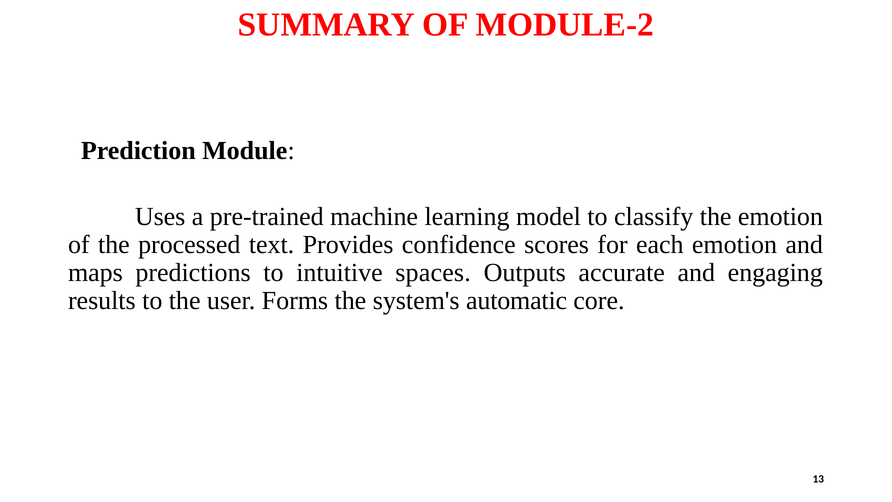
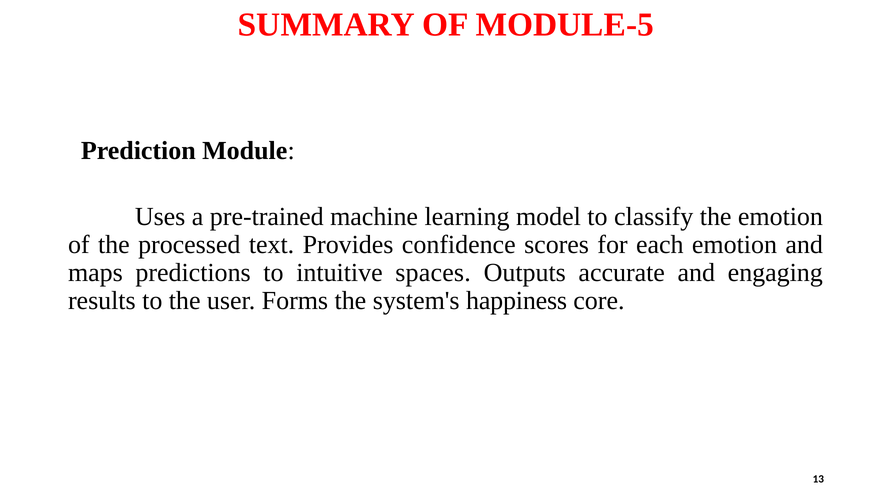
MODULE-2: MODULE-2 -> MODULE-5 (565, 25)
automatic: automatic -> happiness (517, 301)
